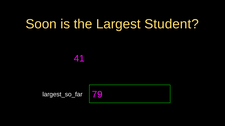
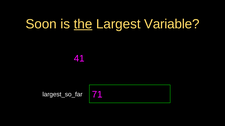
the underline: none -> present (83, 24)
Student: Student -> Variable (172, 24)
79: 79 -> 71 (97, 95)
